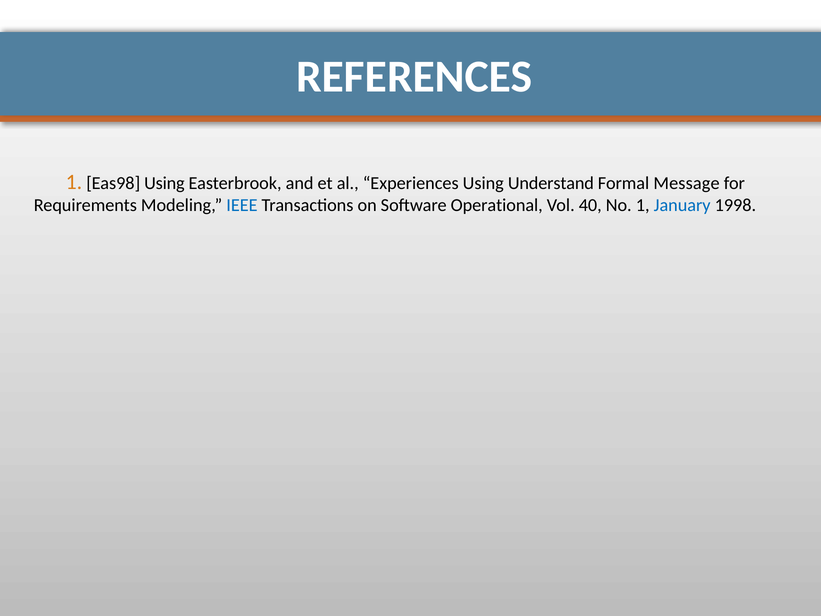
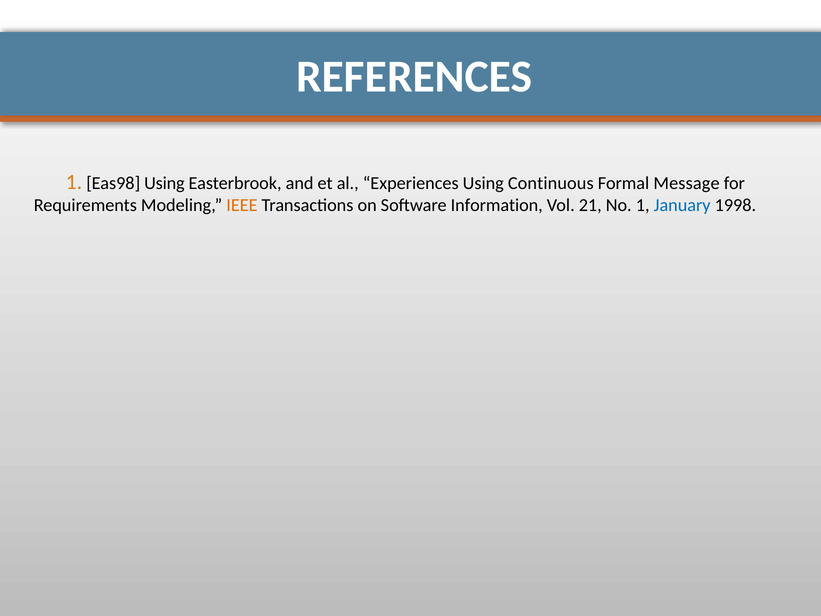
Understand: Understand -> Continuous (551, 183)
IEEE colour: blue -> orange (242, 205)
Operational: Operational -> Information (497, 205)
40: 40 -> 21 (590, 205)
